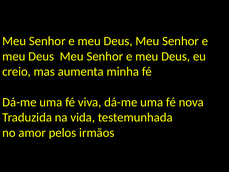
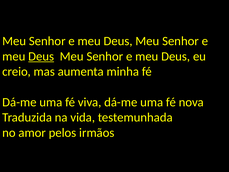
Deus underline: none -> present (41, 56)
